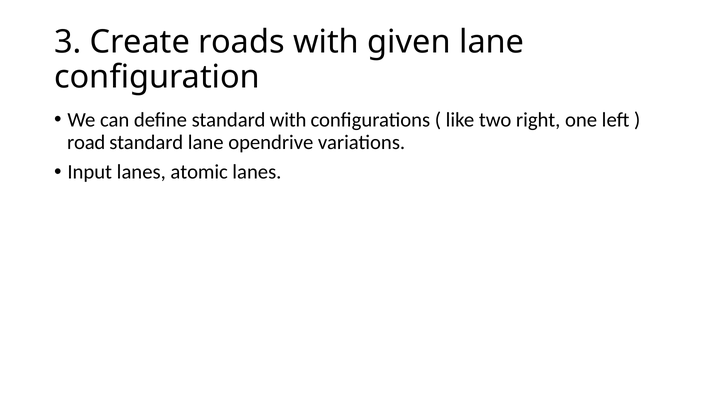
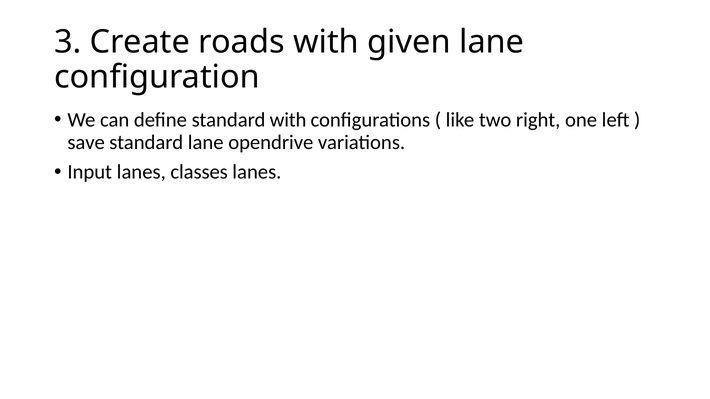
road: road -> save (86, 142)
atomic: atomic -> classes (199, 172)
